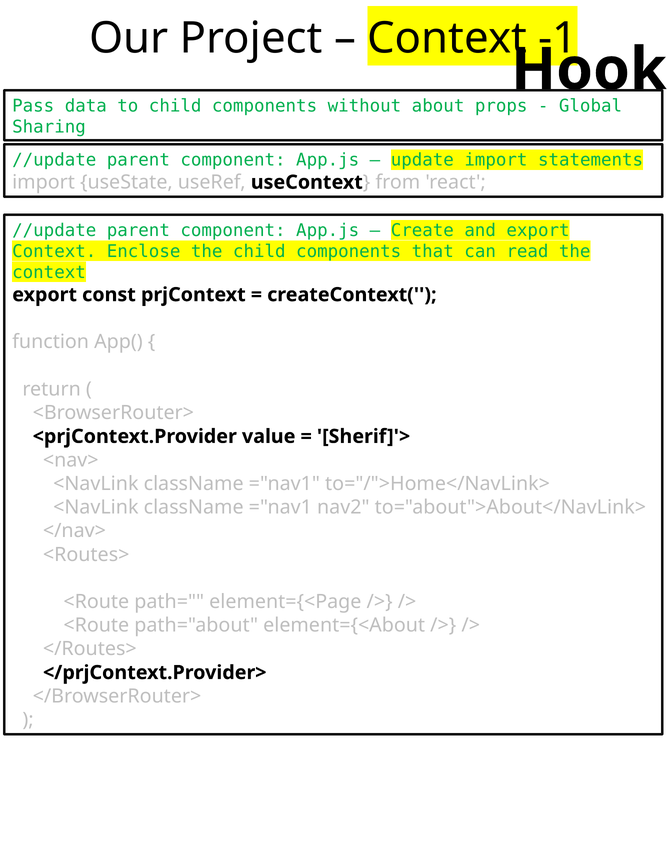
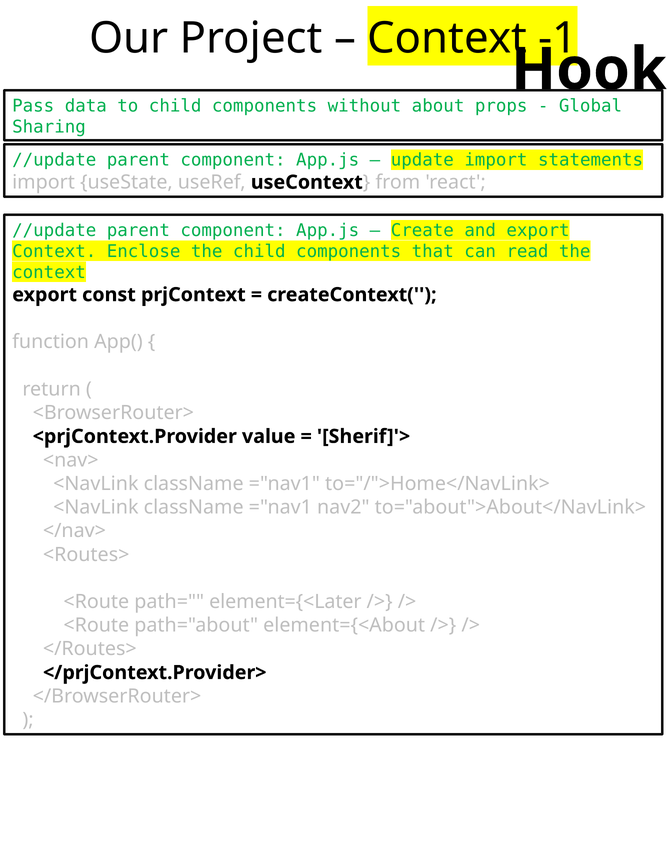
element={<Page: element={<Page -> element={<Later (285, 602)
